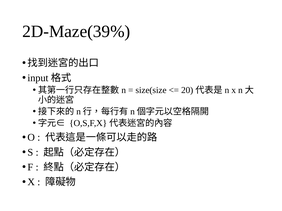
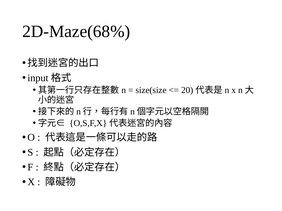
2D-Maze(39%: 2D-Maze(39% -> 2D-Maze(68% (76, 32)
